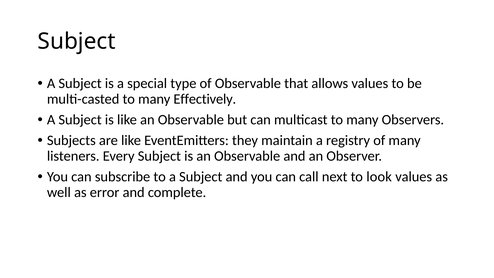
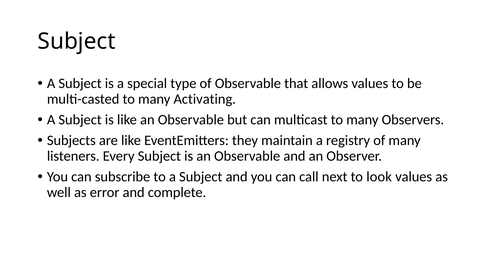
Effectively: Effectively -> Activating (205, 99)
